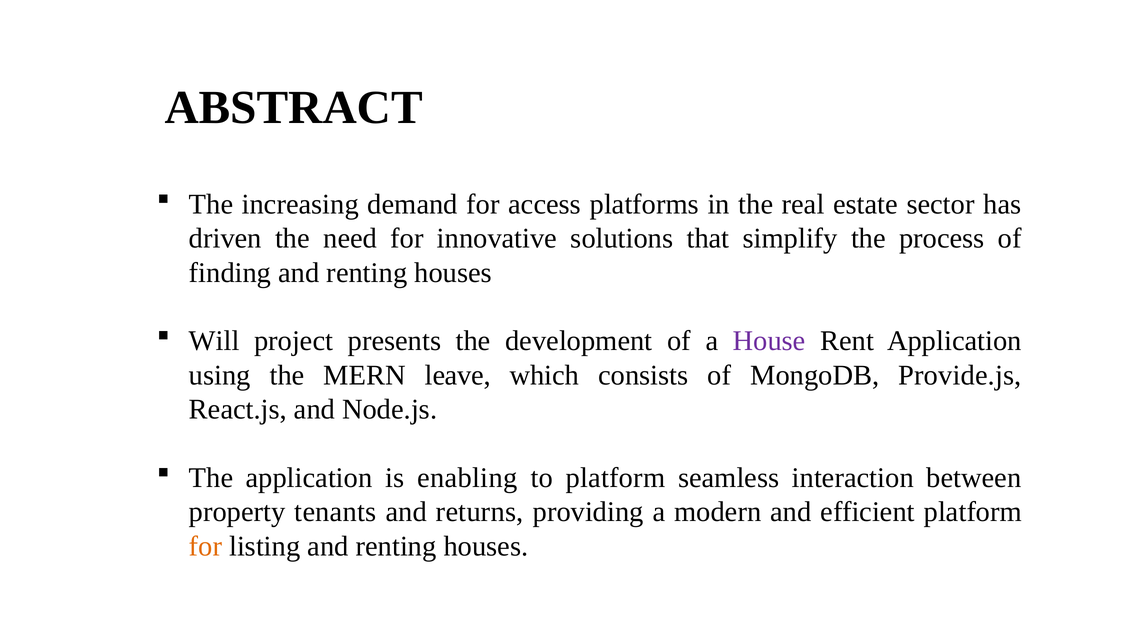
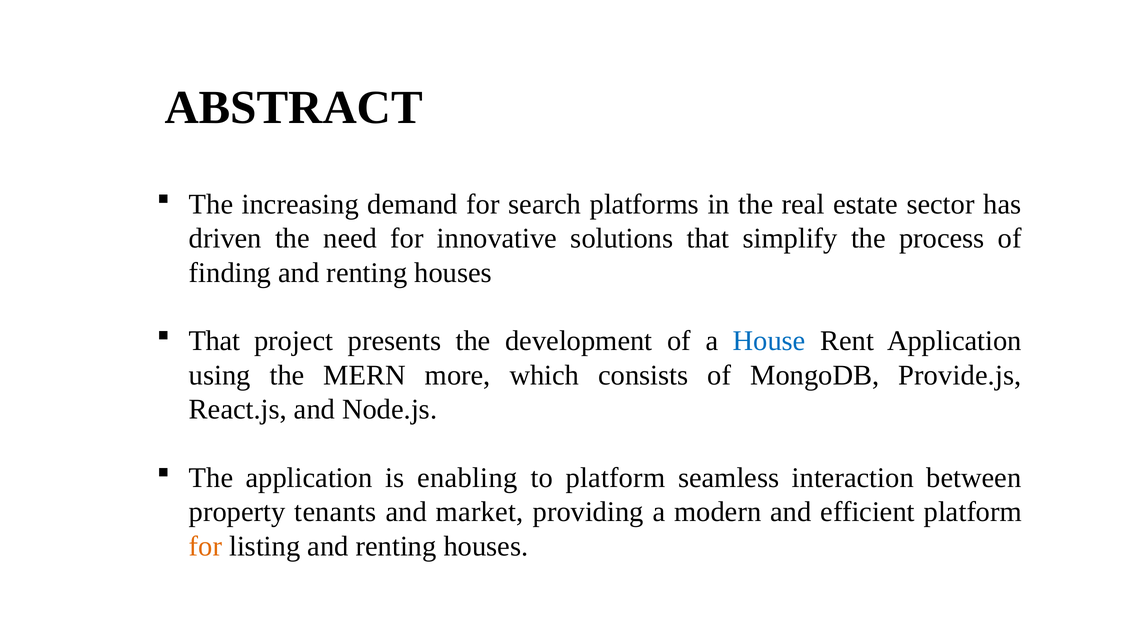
access: access -> search (545, 204)
Will: Will -> That (214, 341)
House colour: purple -> blue (769, 341)
leave: leave -> more (458, 375)
returns: returns -> market (480, 512)
